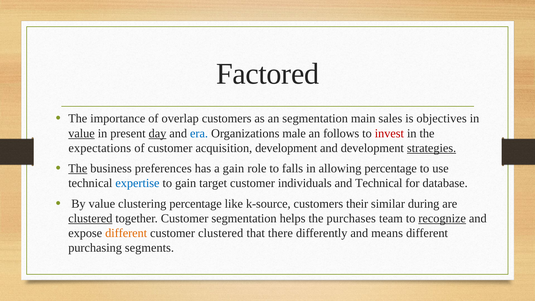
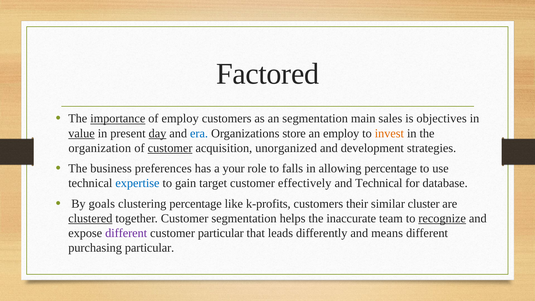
importance underline: none -> present (118, 119)
of overlap: overlap -> employ (180, 119)
male: male -> store (294, 133)
an follows: follows -> employ (341, 133)
invest colour: red -> orange (389, 133)
expectations: expectations -> organization (100, 148)
customer underline: none -> present (170, 148)
acquisition development: development -> unorganized (286, 148)
strategies underline: present -> none (432, 148)
The underline: present -> none (78, 168)
a gain: gain -> your (234, 168)
individuals: individuals -> effectively (305, 183)
By value: value -> goals (102, 204)
k-source: k-source -> k-profits (268, 204)
during: during -> cluster (424, 204)
purchases: purchases -> inaccurate (351, 218)
different colour: orange -> purple (126, 233)
customer clustered: clustered -> particular (221, 233)
there: there -> leads (280, 233)
purchasing segments: segments -> particular (150, 248)
